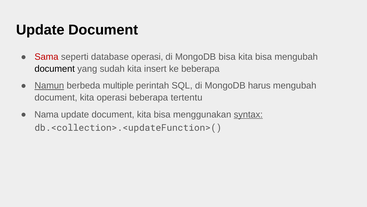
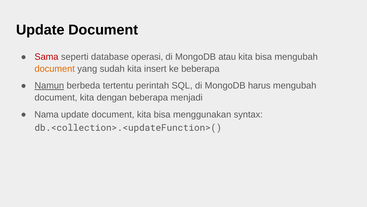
MongoDB bisa: bisa -> atau (227, 57)
document colour: black -> orange (55, 69)
multiple: multiple -> tertentu (118, 85)
kita operasi: operasi -> dengan (112, 97)
tertentu: tertentu -> menjadi (187, 97)
syntax underline: present -> none (248, 114)
